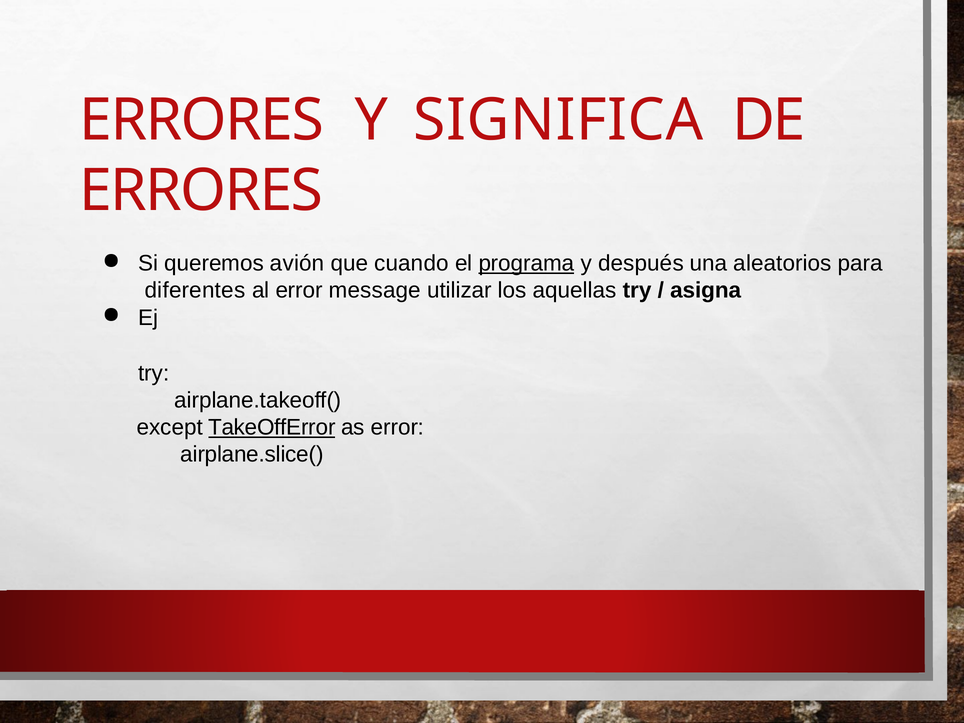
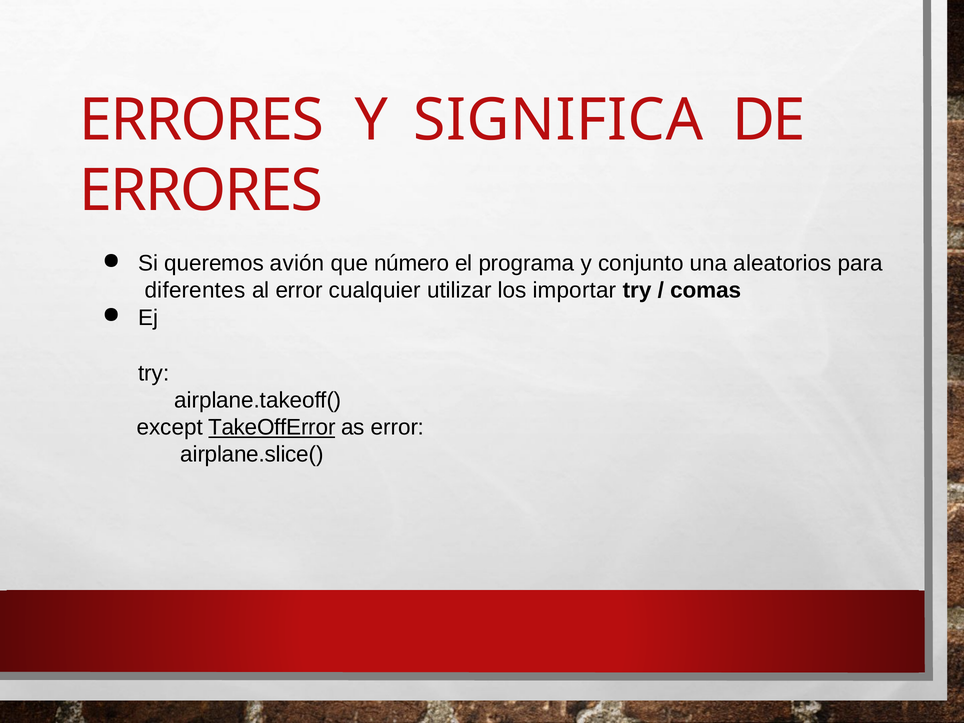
cuando: cuando -> número (412, 263)
programa underline: present -> none (526, 263)
después: después -> conjunto (641, 263)
message: message -> cualquier (375, 290)
aquellas: aquellas -> importar (574, 290)
asigna: asigna -> comas (706, 290)
